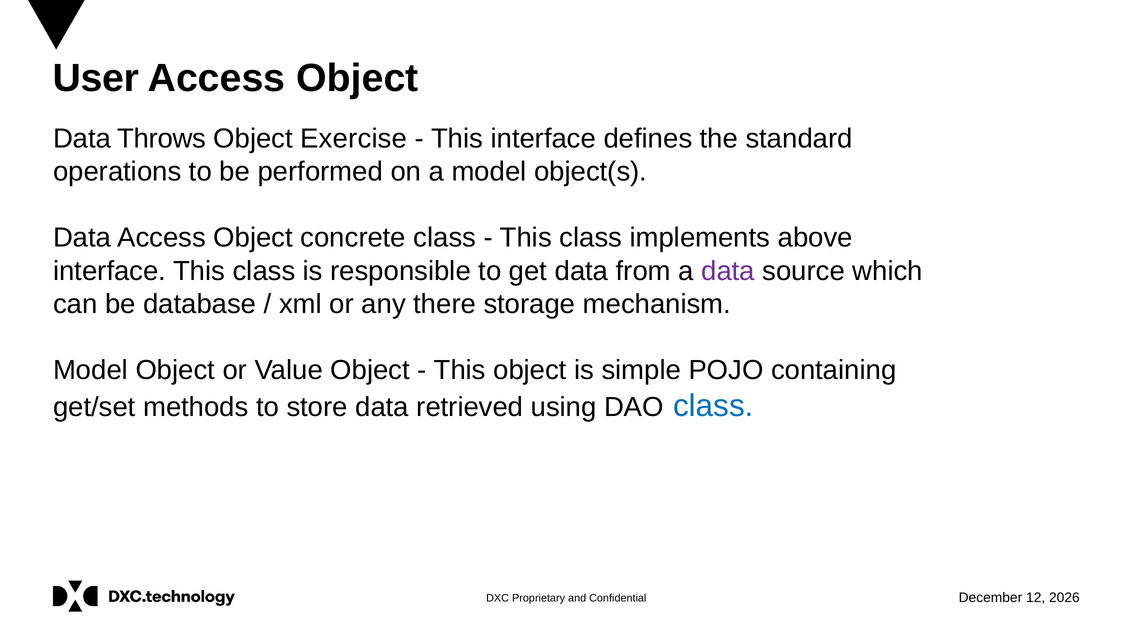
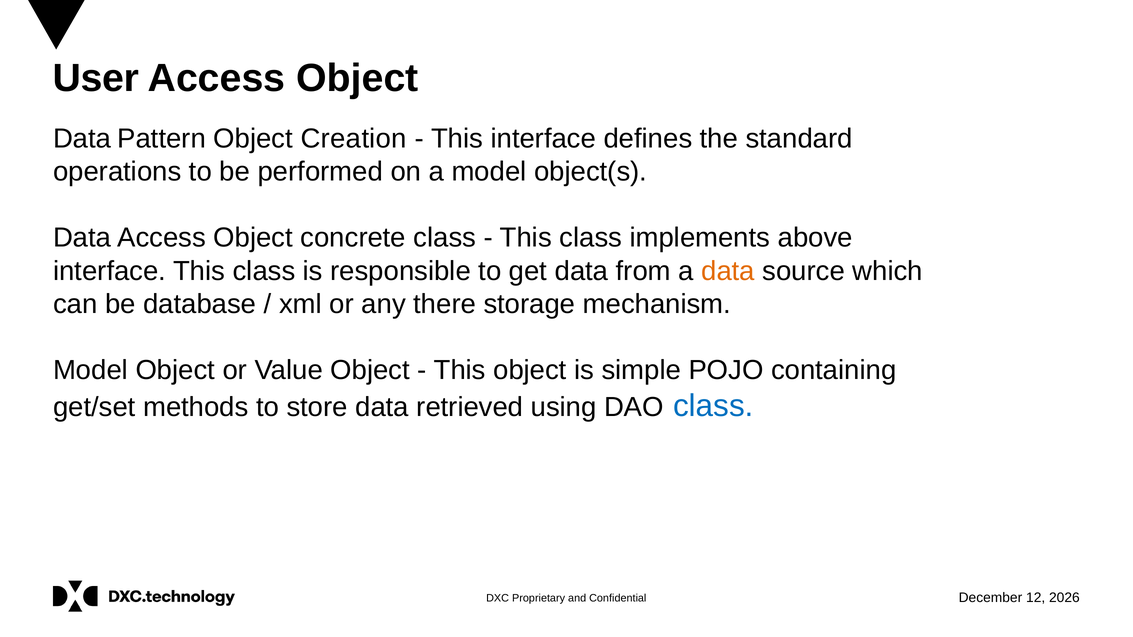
Throws: Throws -> Pattern (162, 139)
Exercise: Exercise -> Creation (354, 139)
data colour: purple -> orange (728, 271)
